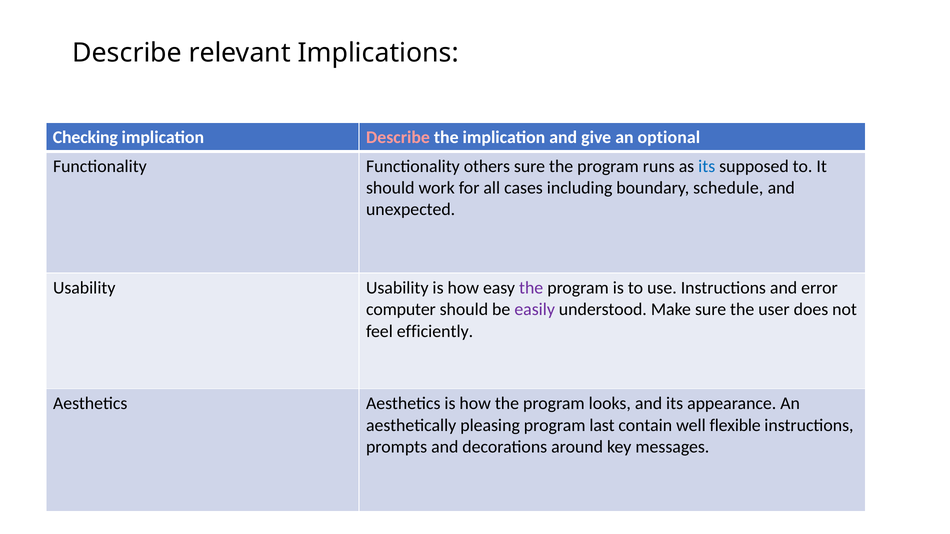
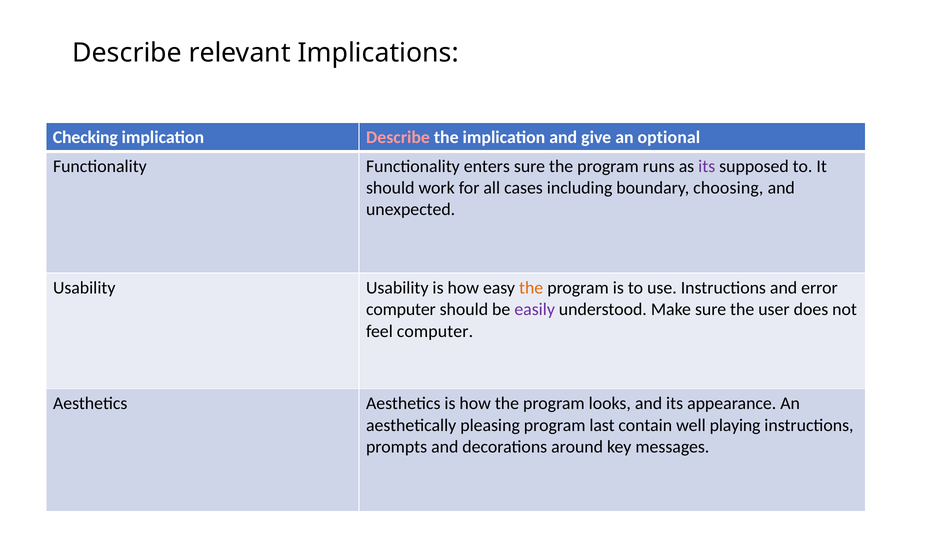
others: others -> enters (487, 166)
its colour: blue -> purple (707, 166)
schedule: schedule -> choosing (728, 188)
the colour: purple -> orange (531, 288)
feel efficiently: efficiently -> computer (435, 331)
flexible: flexible -> playing (735, 425)
